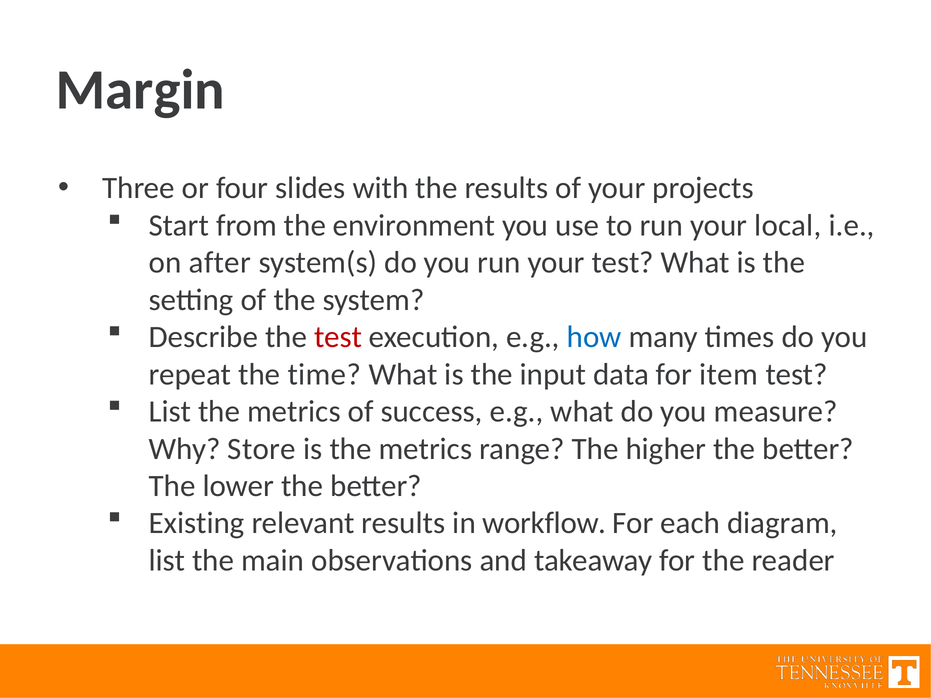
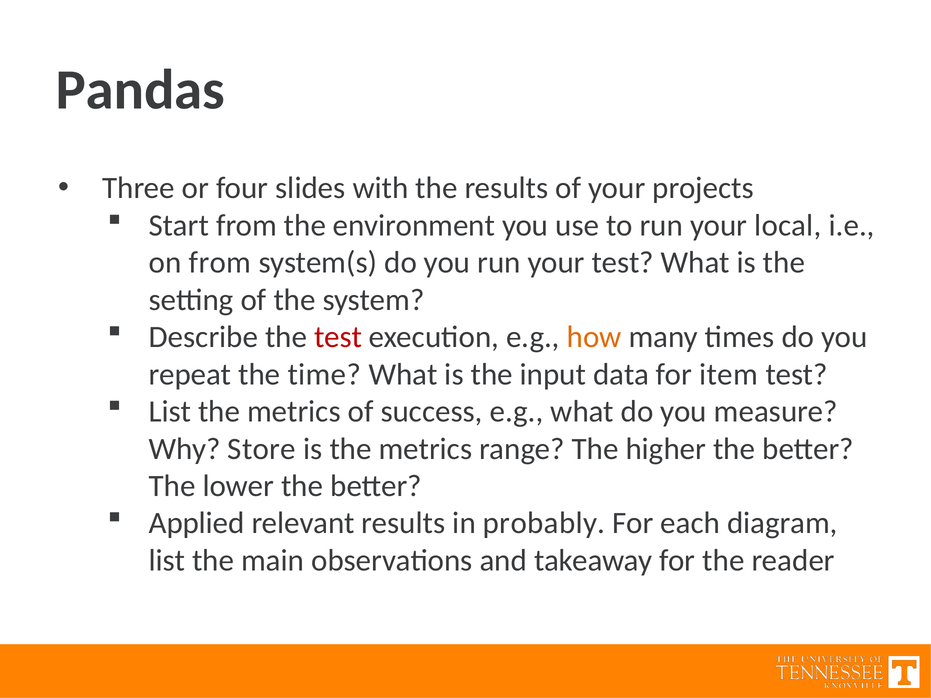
Margin: Margin -> Pandas (140, 90)
on after: after -> from (220, 263)
how colour: blue -> orange (594, 337)
Existing: Existing -> Applied (197, 523)
workflow: workflow -> probably (544, 523)
